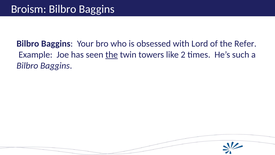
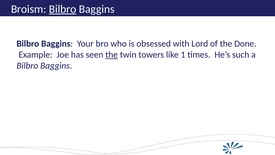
Bilbro underline: none -> present (63, 9)
Refer: Refer -> Done (245, 44)
2: 2 -> 1 (183, 55)
